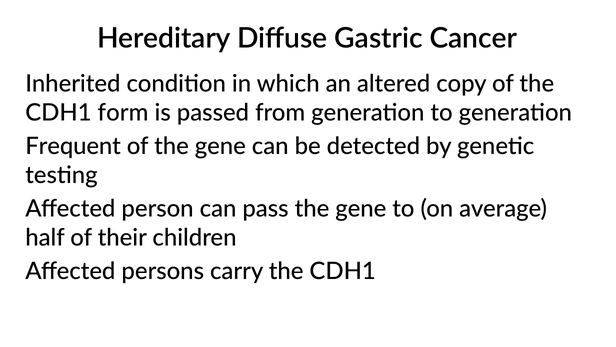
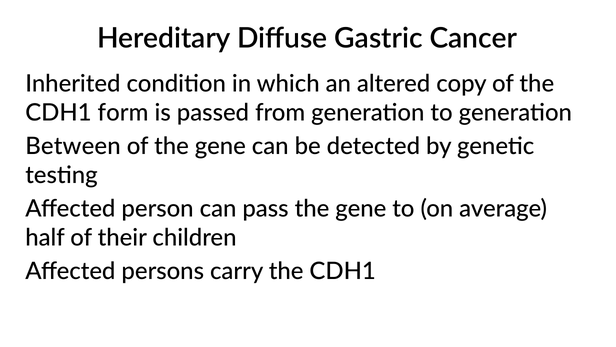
Frequent: Frequent -> Between (73, 146)
